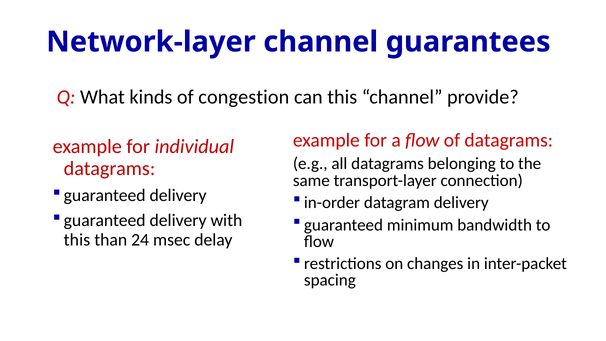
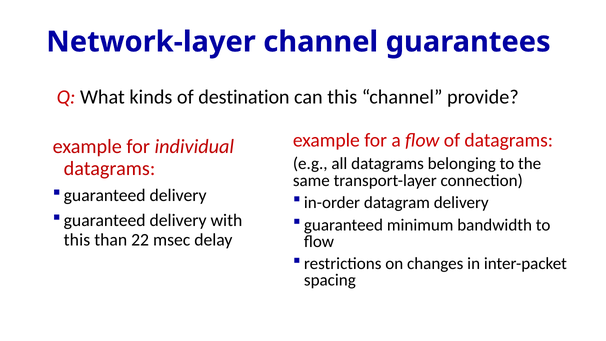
congestion: congestion -> destination (244, 97)
24: 24 -> 22 (140, 240)
